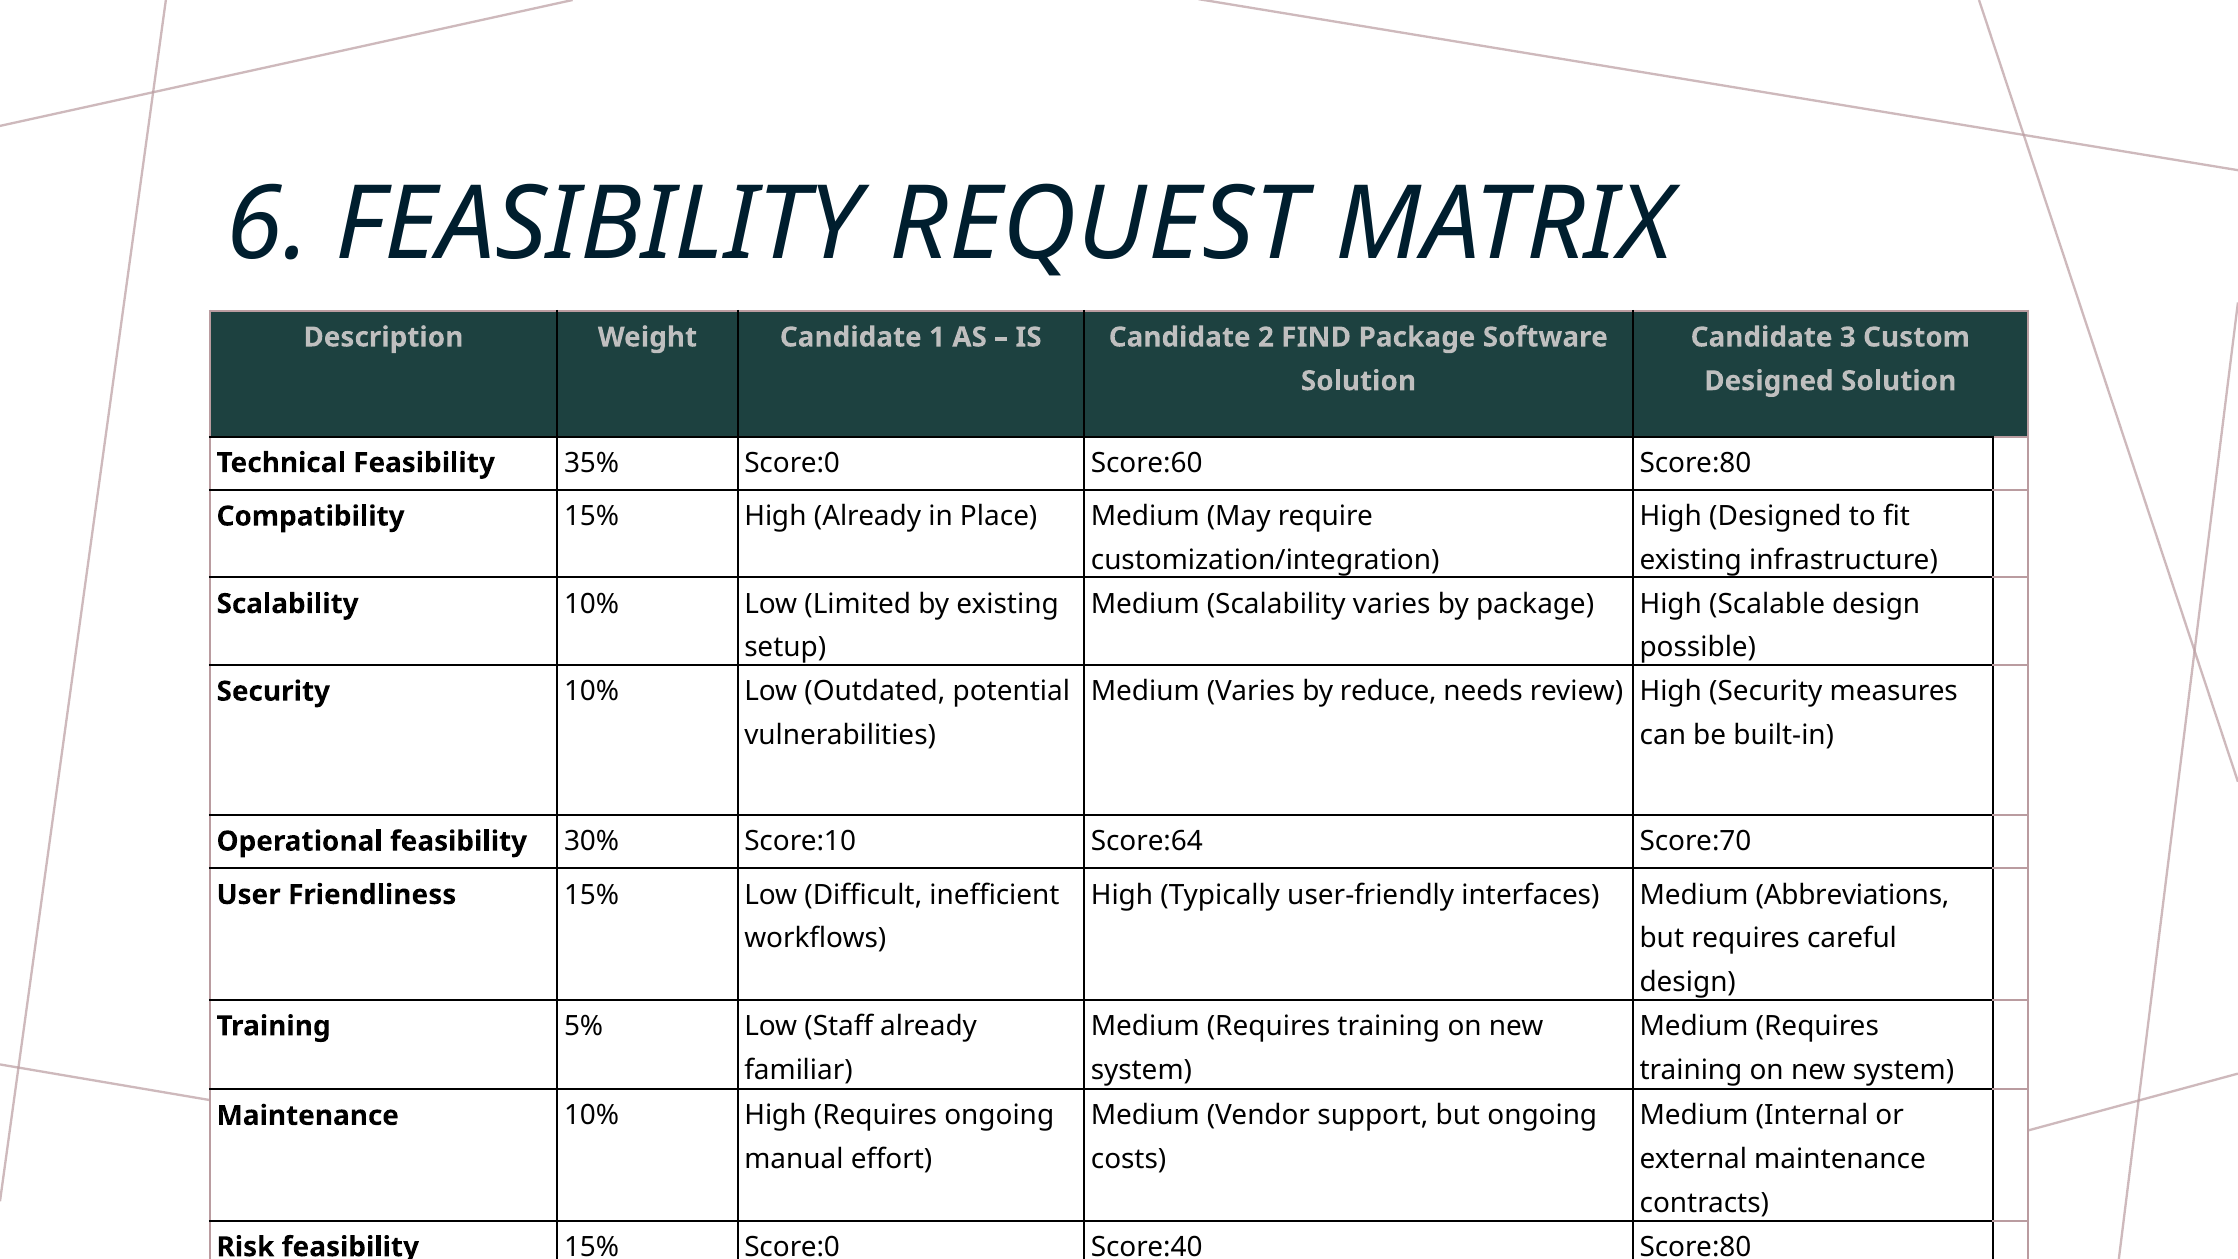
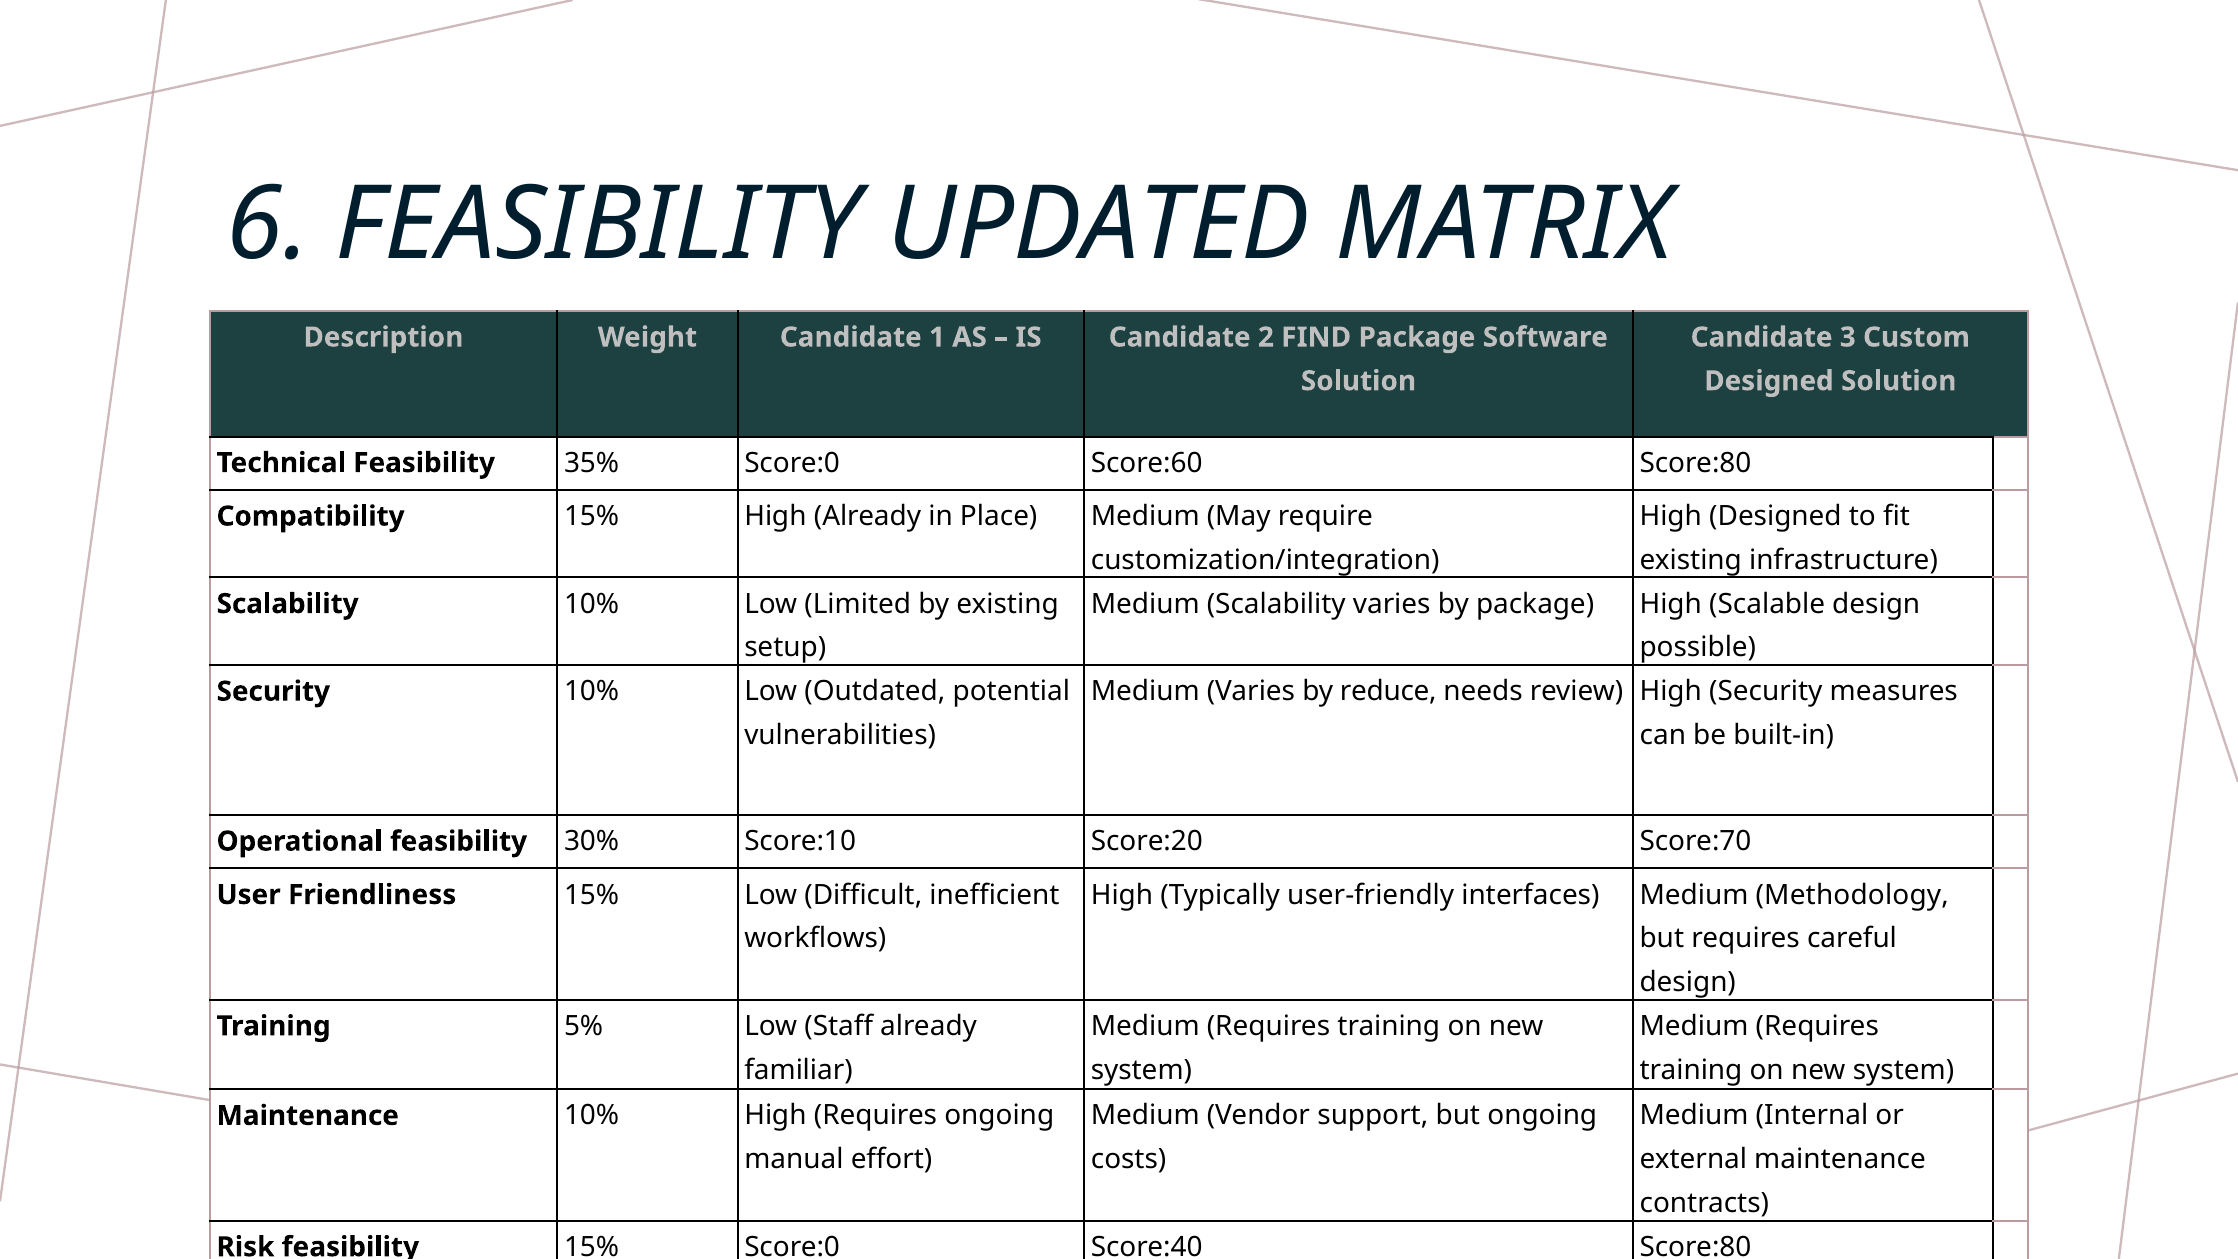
REQUEST: REQUEST -> UPDATED (1099, 224)
Score:64: Score:64 -> Score:20 (1147, 841)
Abbreviations: Abbreviations -> Methodology (1852, 895)
